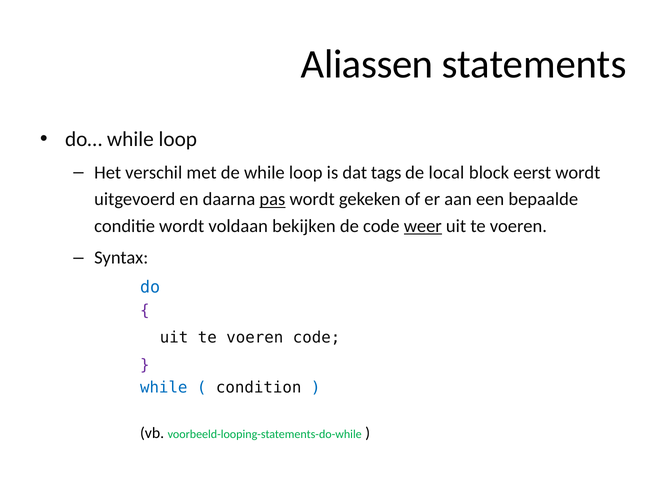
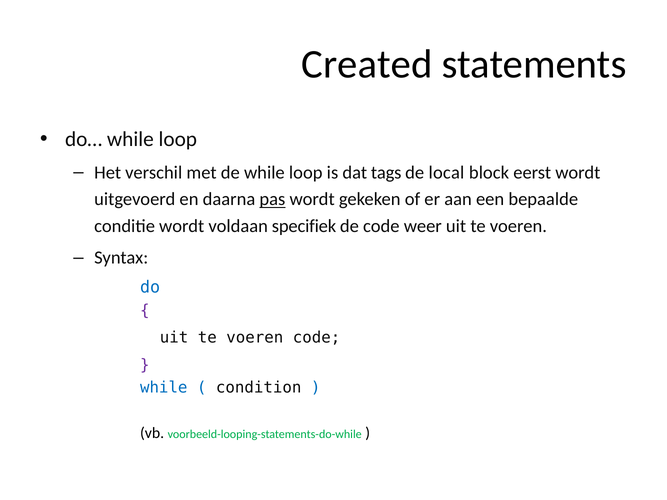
Aliassen: Aliassen -> Created (367, 65)
bekijken: bekijken -> specifiek (304, 226)
weer underline: present -> none (423, 226)
